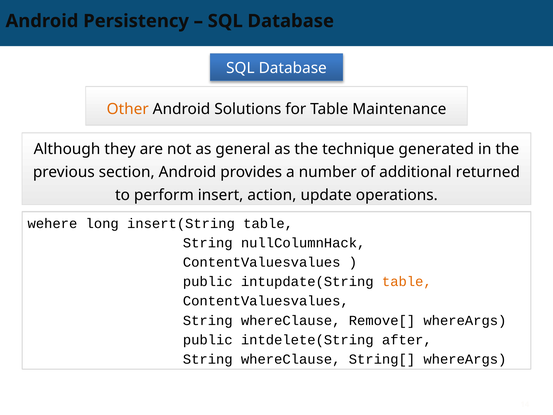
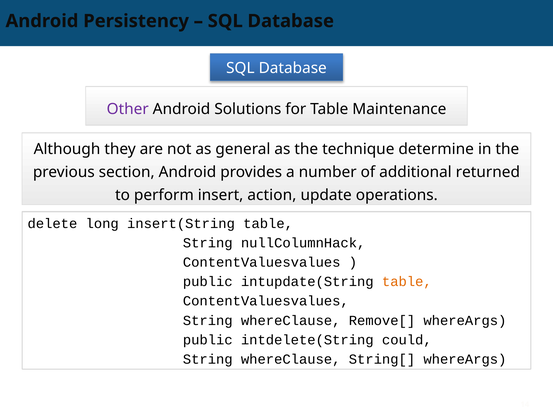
Other colour: orange -> purple (128, 109)
generated: generated -> determine (436, 149)
wehere: wehere -> delete (52, 223)
after: after -> could (407, 340)
